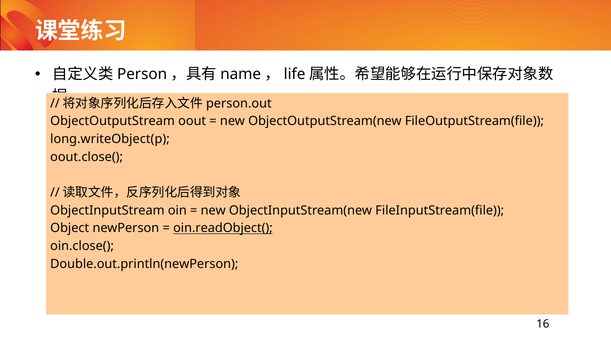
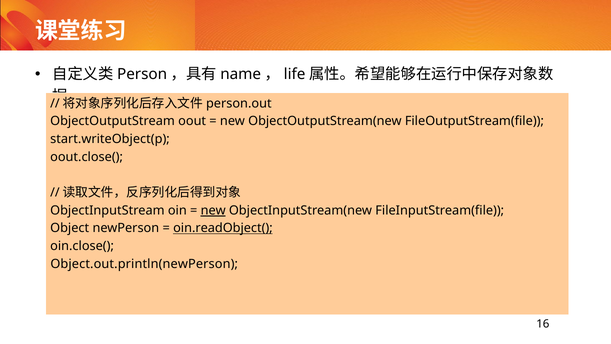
long.writeObject(p: long.writeObject(p -> start.writeObject(p (110, 139)
new underline: none -> present (213, 210)
Double.out.println(newPerson: Double.out.println(newPerson -> Object.out.println(newPerson (144, 264)
